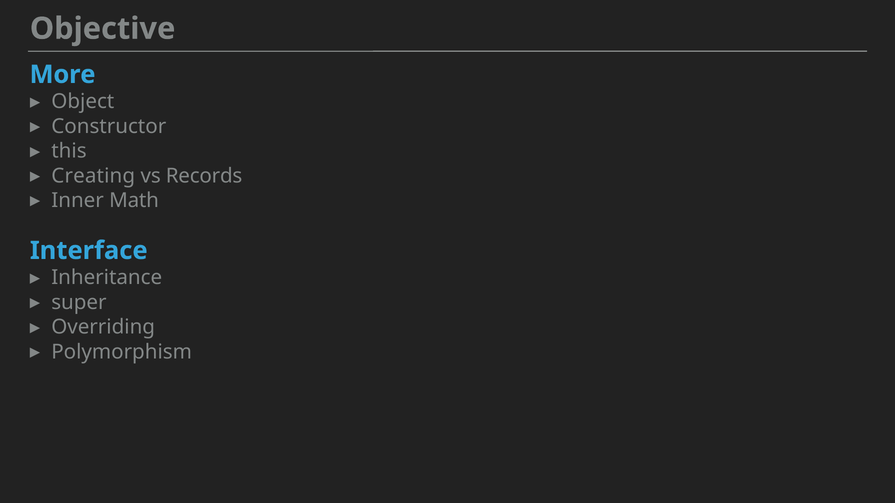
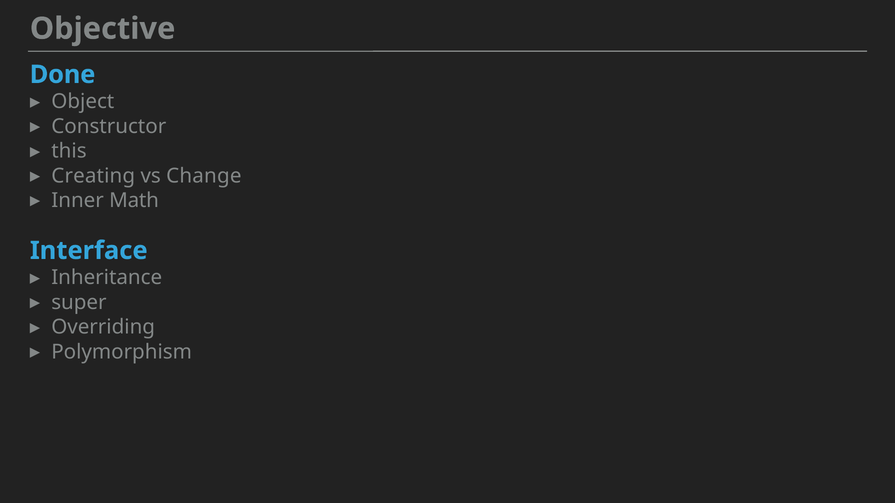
More: More -> Done (63, 75)
Records: Records -> Change (204, 176)
